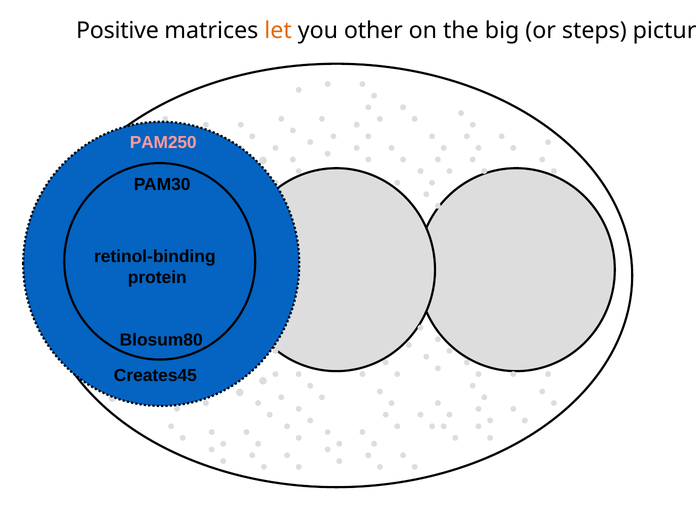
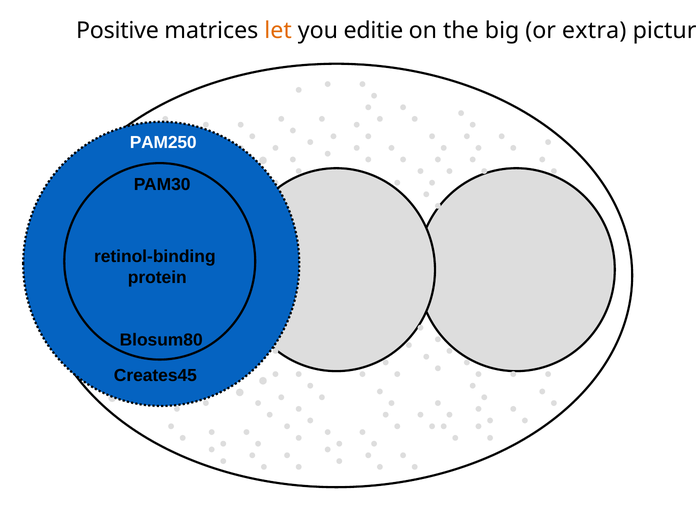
other: other -> editie (373, 31)
steps: steps -> extra (594, 31)
PAM250 colour: pink -> white (163, 143)
